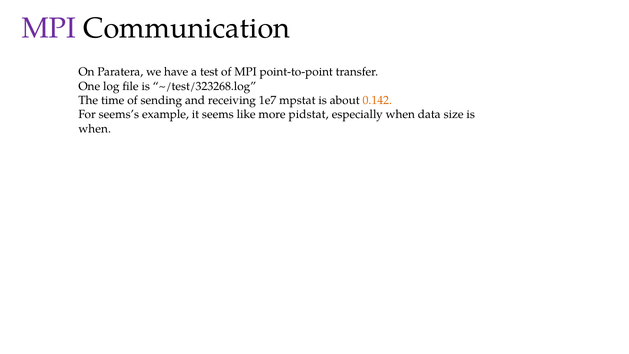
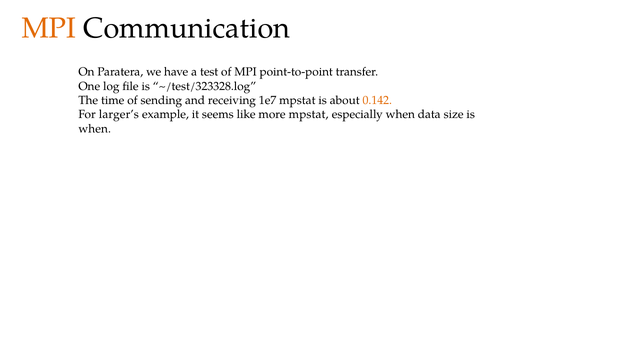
MPI colour: purple -> orange (49, 28)
~/test/323268.log: ~/test/323268.log -> ~/test/323328.log (205, 86)
seems’s: seems’s -> larger’s (119, 114)
more pidstat: pidstat -> mpstat (309, 114)
